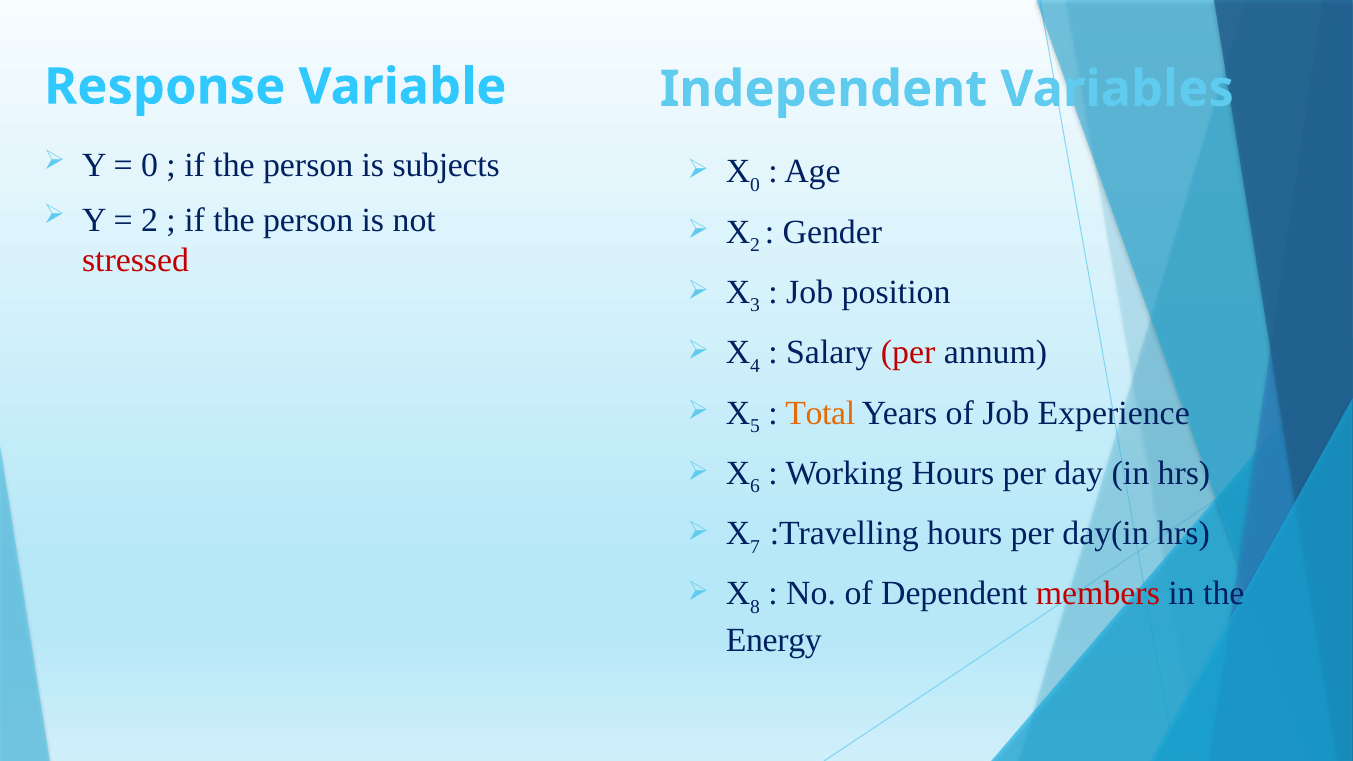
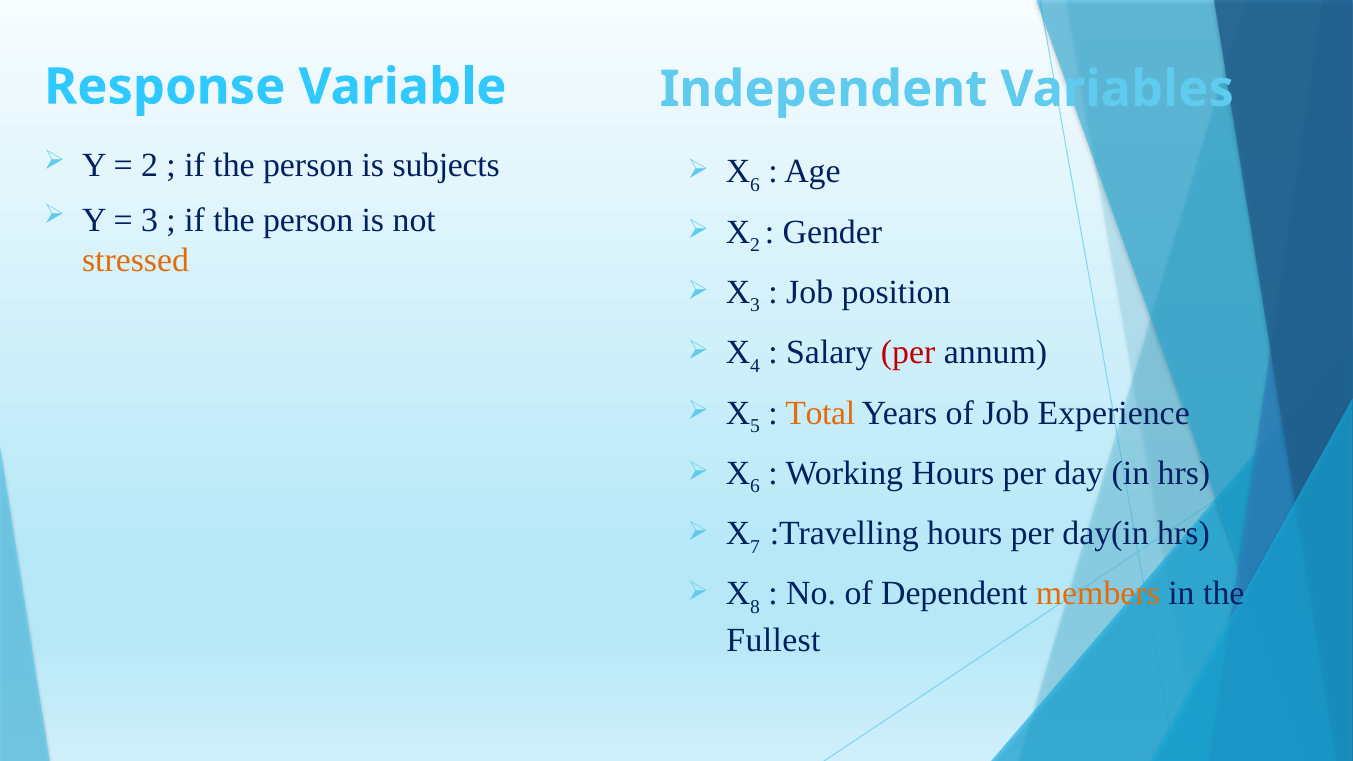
0: 0 -> 2 (150, 165)
0: 0 -> 6 (755, 185)
2: 2 -> 3 (150, 220)
stressed colour: red -> orange (136, 260)
members colour: red -> orange (1098, 594)
Energy: Energy -> Fullest (773, 640)
